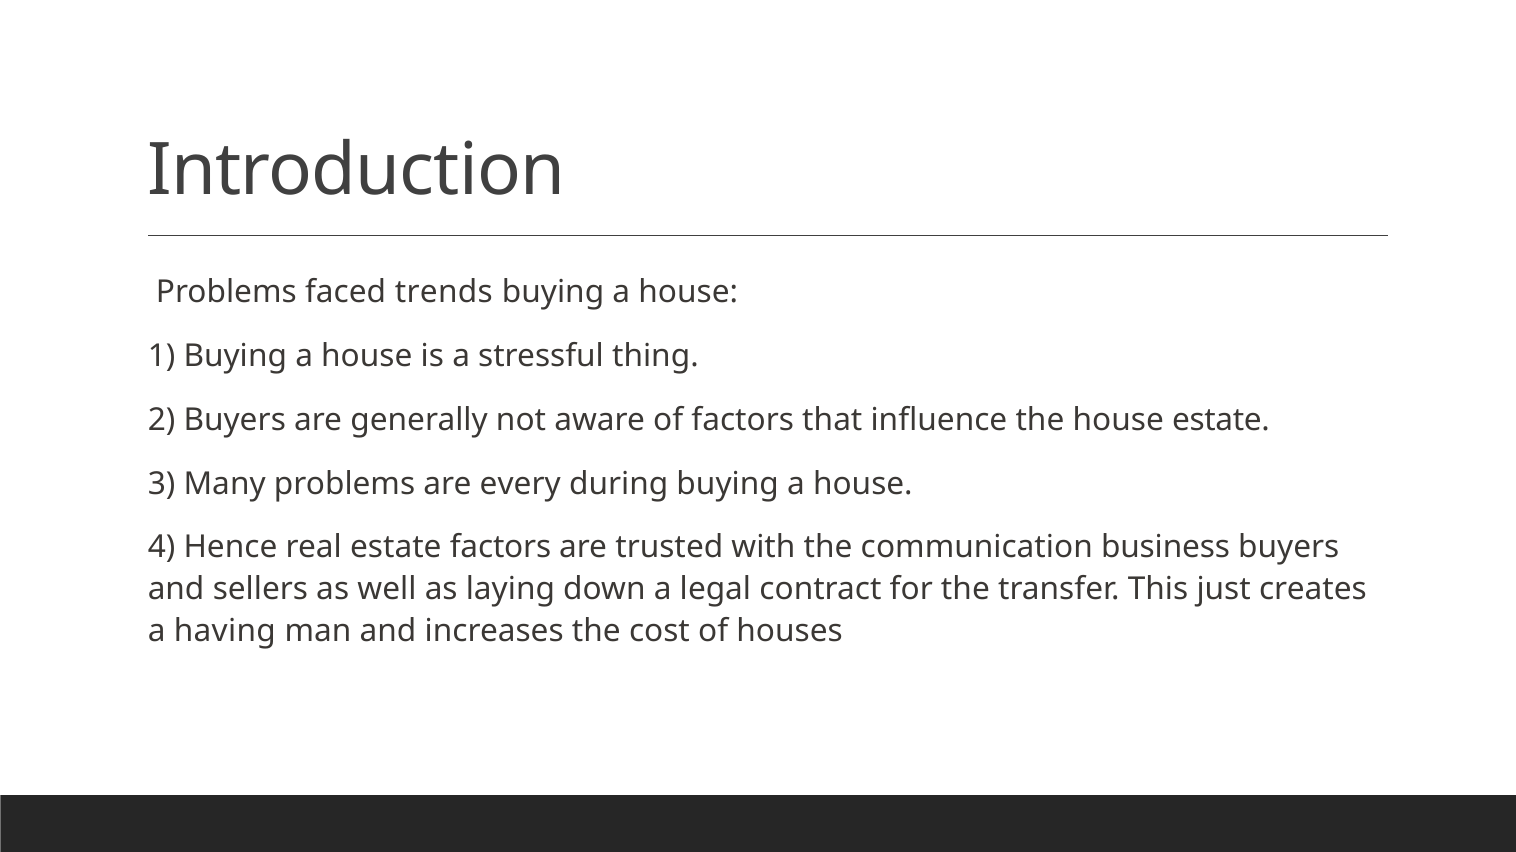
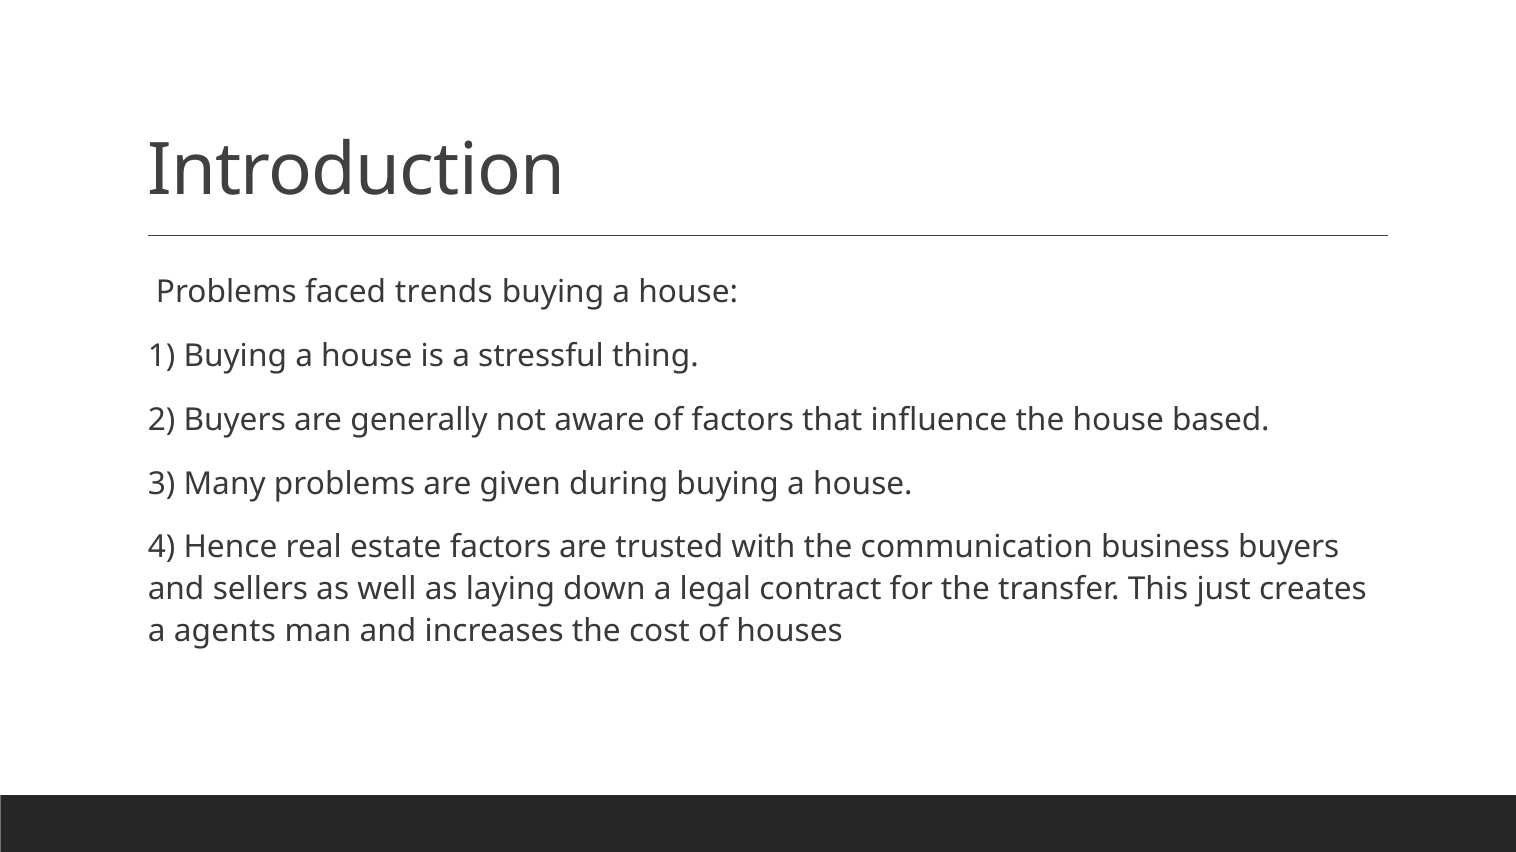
house estate: estate -> based (1221, 420)
every: every -> given (520, 484)
having: having -> agents (225, 631)
